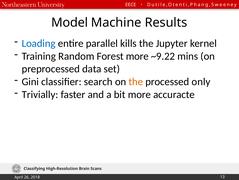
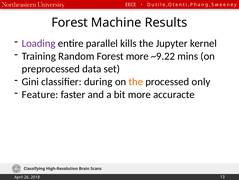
Model: Model -> Forest (70, 22)
Loading colour: blue -> purple (39, 43)
search: search -> during (98, 81)
Trivially: Trivially -> Feature (40, 94)
